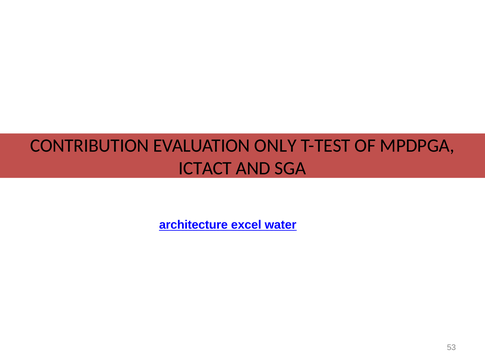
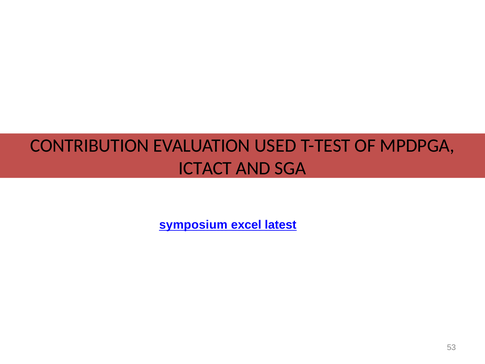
ONLY: ONLY -> USED (275, 146)
architecture: architecture -> symposium (193, 225)
water: water -> latest (281, 225)
